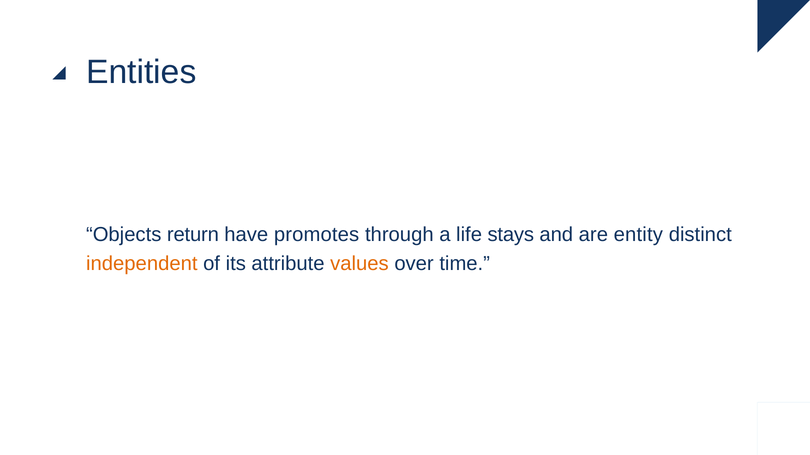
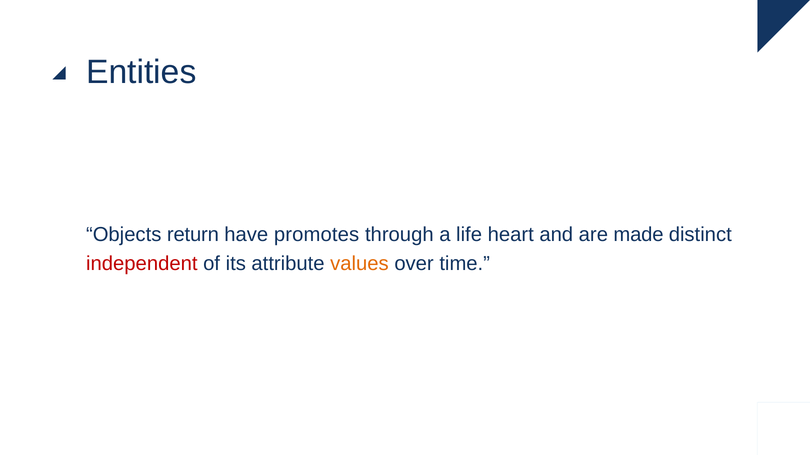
stays: stays -> heart (511, 235)
entity: entity -> made (639, 235)
independent colour: orange -> red (142, 264)
